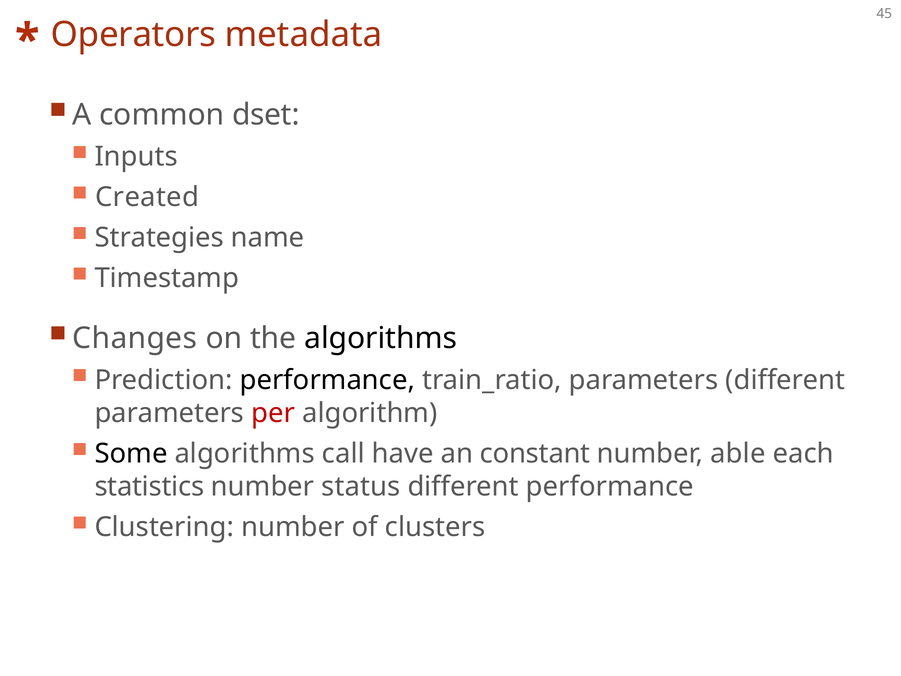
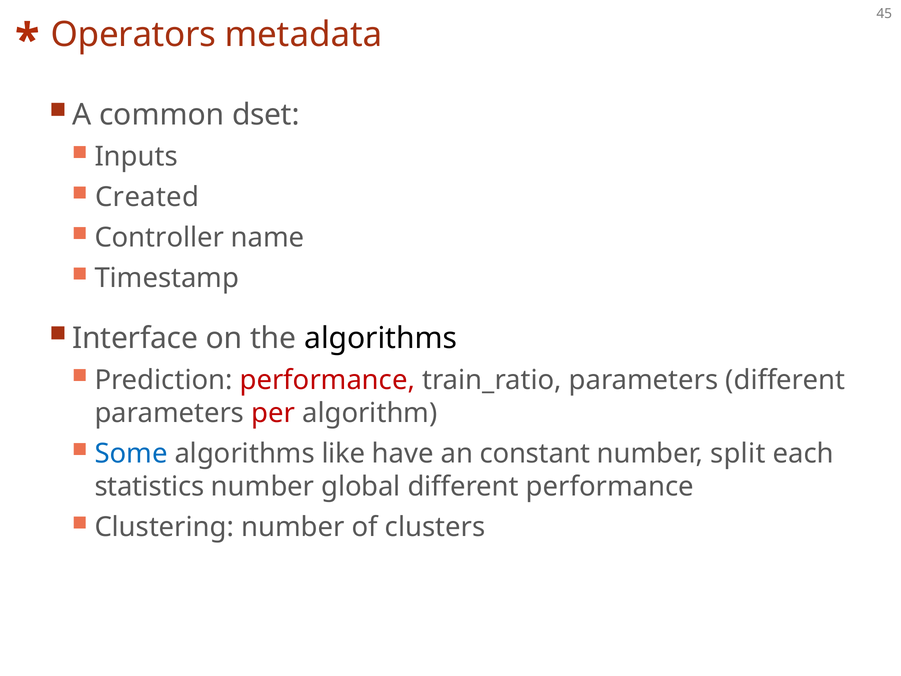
Strategies: Strategies -> Controller (159, 238)
Changes: Changes -> Interface (135, 338)
performance colour: black -> red (327, 380)
Some colour: black -> blue (131, 453)
call: call -> like (343, 453)
able: able -> split (738, 453)
status: status -> global (361, 486)
